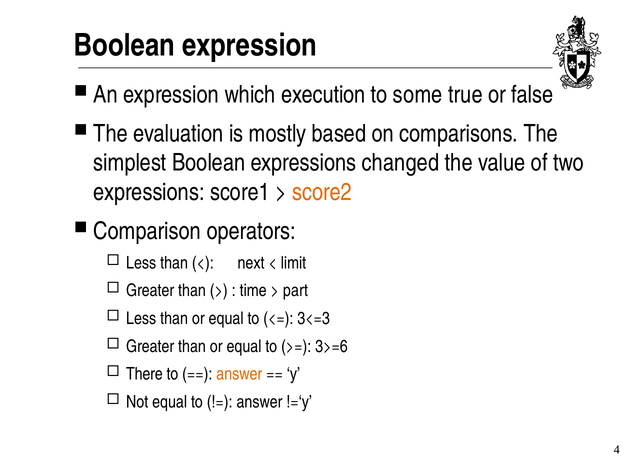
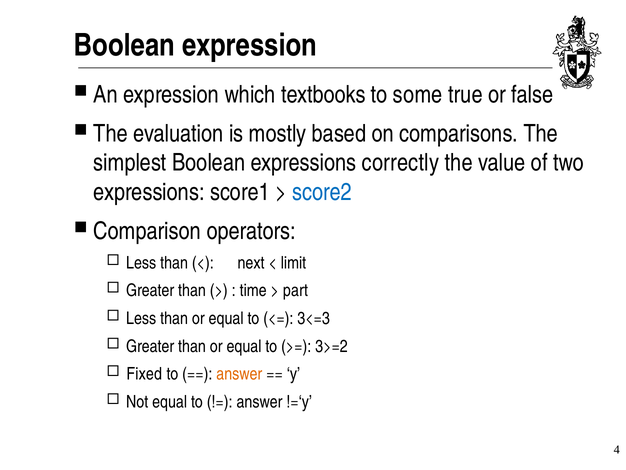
execution: execution -> textbooks (323, 95)
changed: changed -> correctly (400, 163)
score2 colour: orange -> blue (322, 192)
3>=6: 3>=6 -> 3>=2 (332, 346)
There: There -> Fixed (144, 374)
